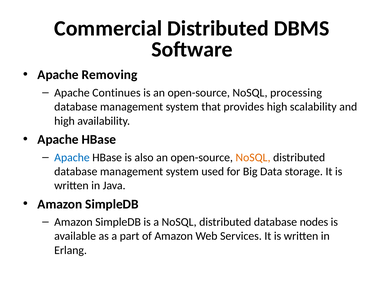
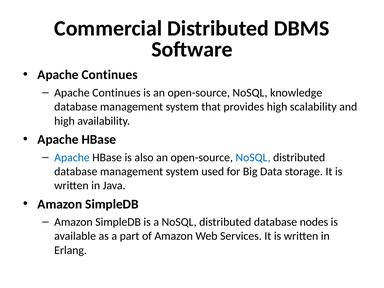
Removing: Removing -> Continues (110, 75)
processing: processing -> knowledge (296, 93)
NoSQL colour: orange -> blue (253, 157)
